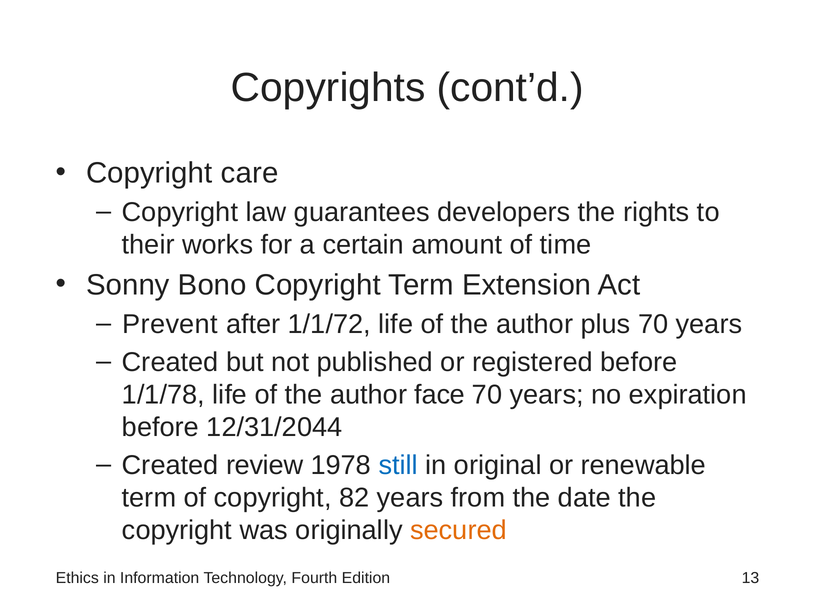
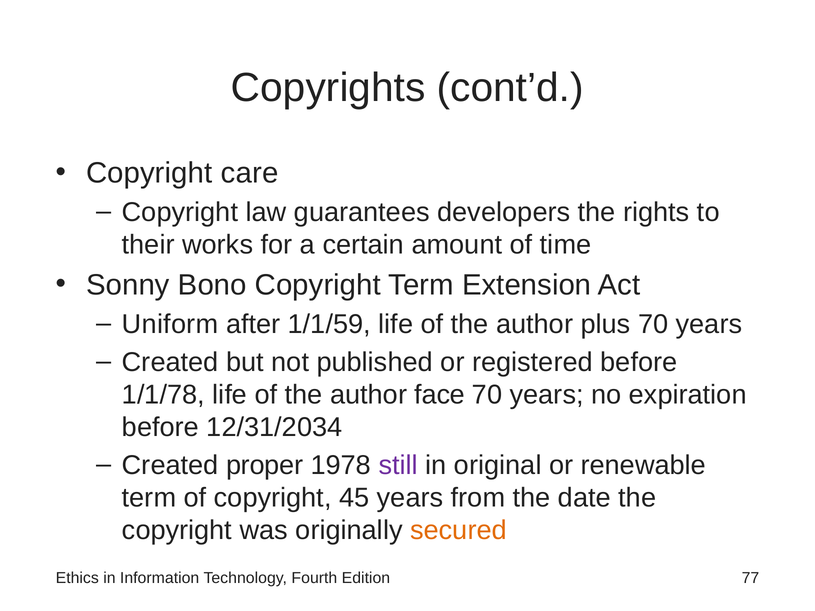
Prevent: Prevent -> Uniform (170, 324)
1/1/72: 1/1/72 -> 1/1/59 (329, 324)
12/31/2044: 12/31/2044 -> 12/31/2034 (274, 427)
review: review -> proper (265, 465)
still colour: blue -> purple (398, 465)
82: 82 -> 45 (354, 498)
13: 13 -> 77 (750, 578)
